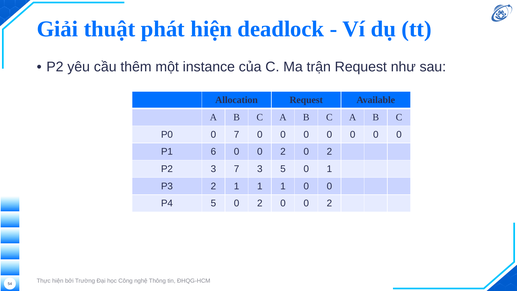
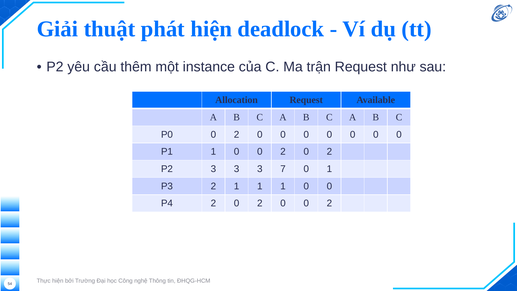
P0 0 7: 7 -> 2 (237, 134)
P1 6: 6 -> 1 (213, 152)
P2 3 7: 7 -> 3 (237, 169)
3 5: 5 -> 7 (283, 169)
P4 5: 5 -> 2 (213, 203)
